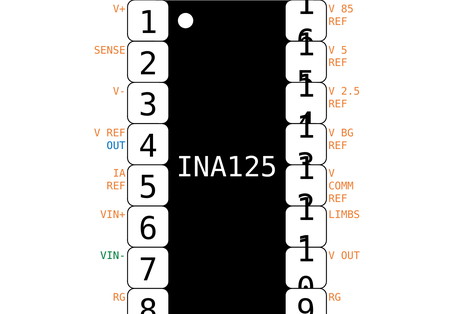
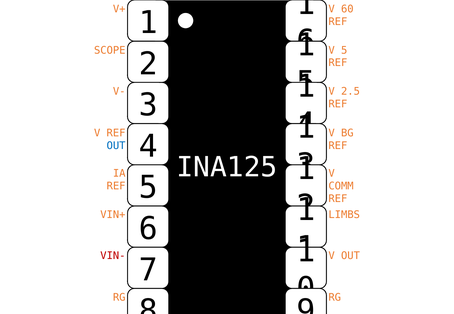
85: 85 -> 60 (347, 9)
SENSE: SENSE -> SCOPE (110, 50)
VIN- colour: green -> red (113, 256)
